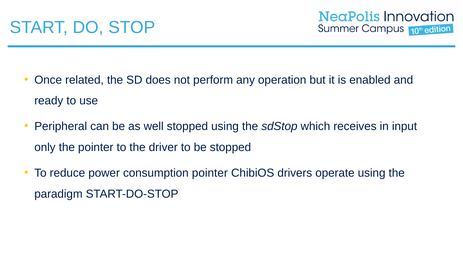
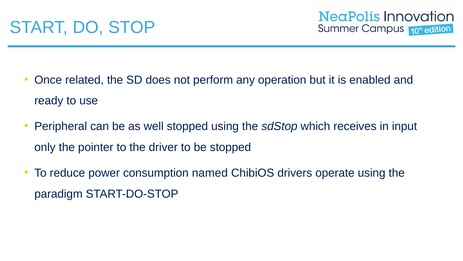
consumption pointer: pointer -> named (210, 173)
